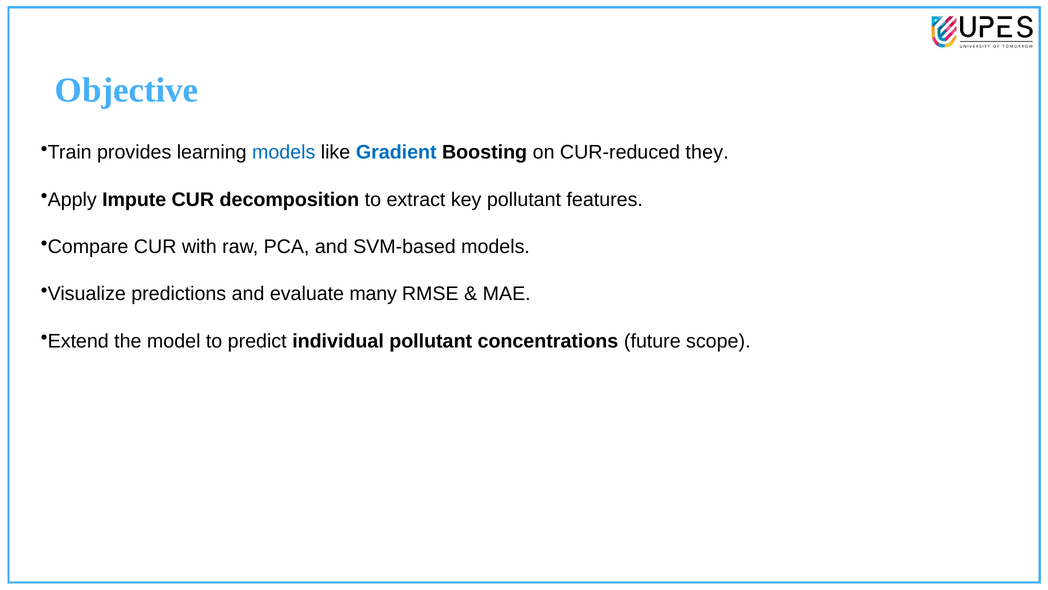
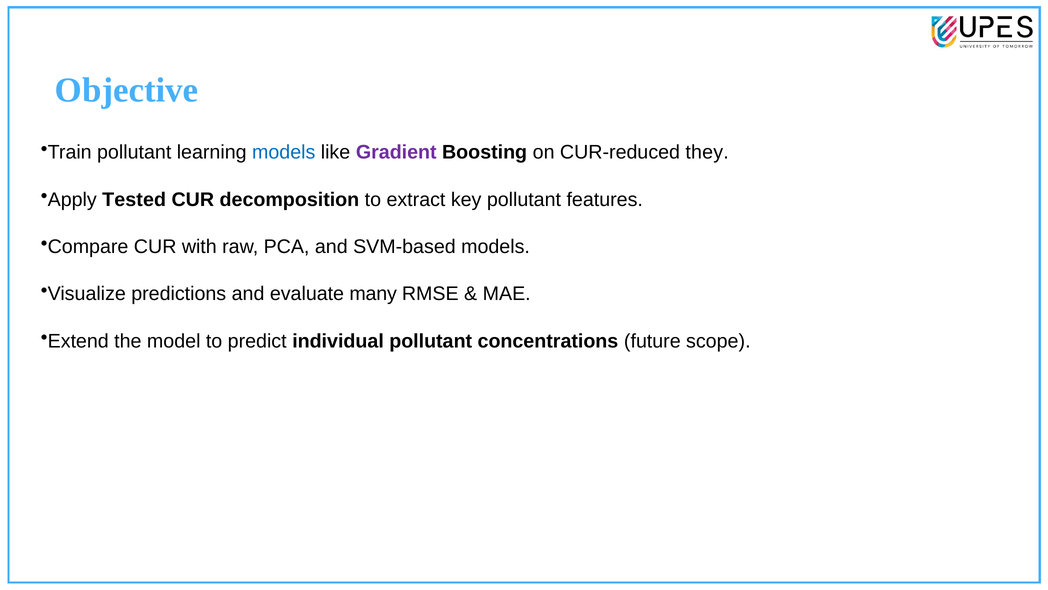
Train provides: provides -> pollutant (134, 152)
Gradient colour: blue -> purple (396, 152)
Impute: Impute -> Tested (134, 199)
